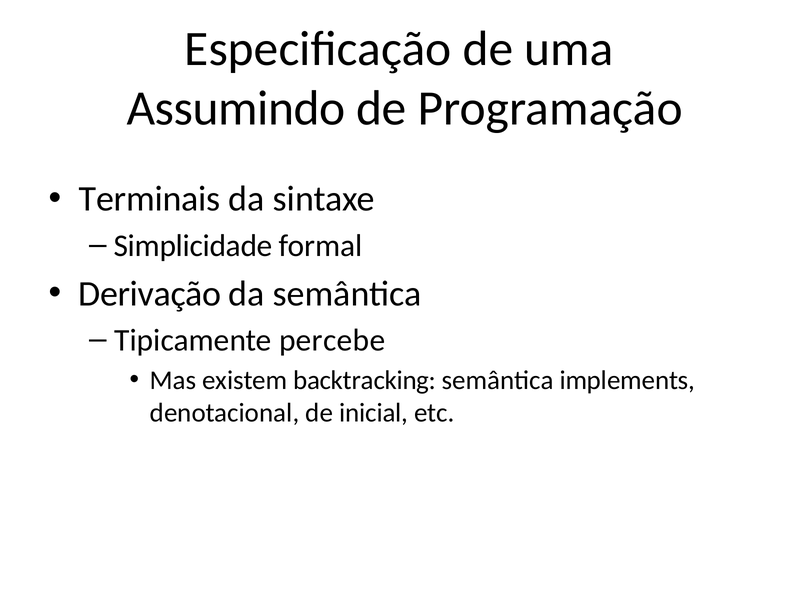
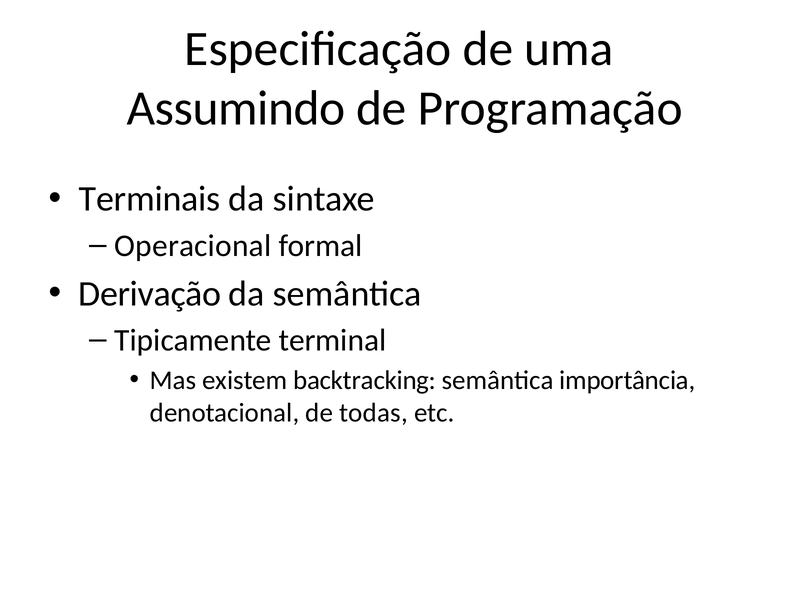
Simplicidade: Simplicidade -> Operacional (193, 245)
percebe: percebe -> terminal (332, 340)
implements: implements -> importância (627, 380)
inicial: inicial -> todas (373, 413)
